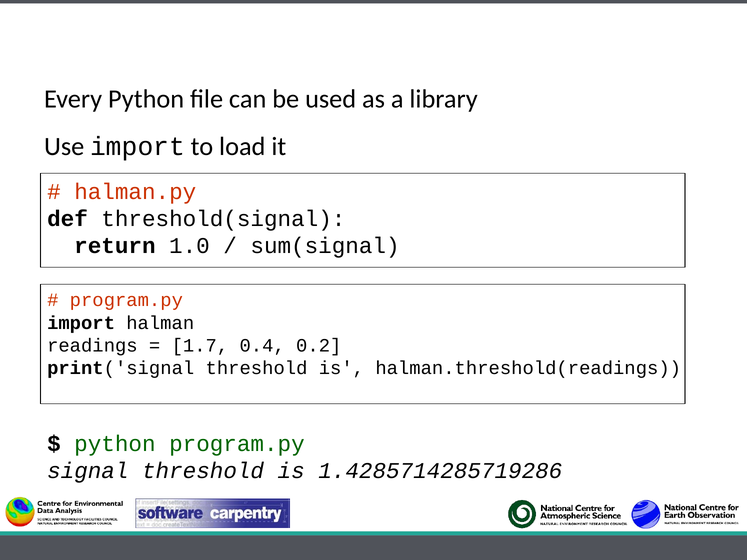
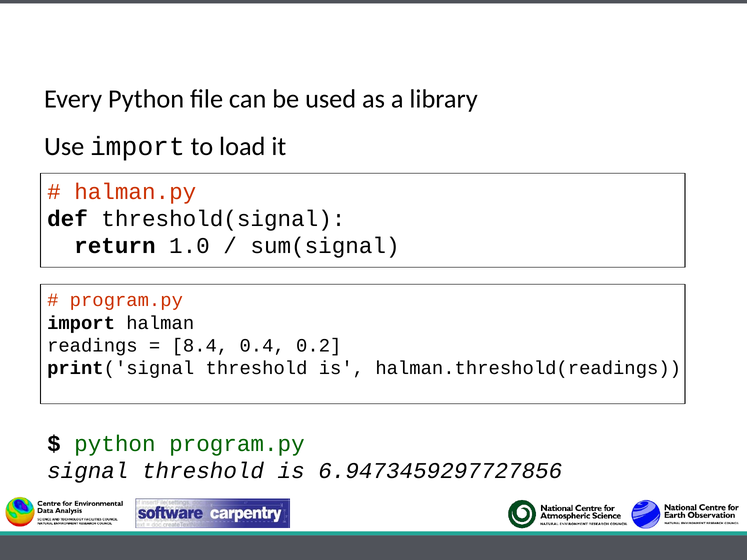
1.7: 1.7 -> 8.4 (200, 346)
1.4285714285719286: 1.4285714285719286 -> 6.9473459297727856 (440, 471)
